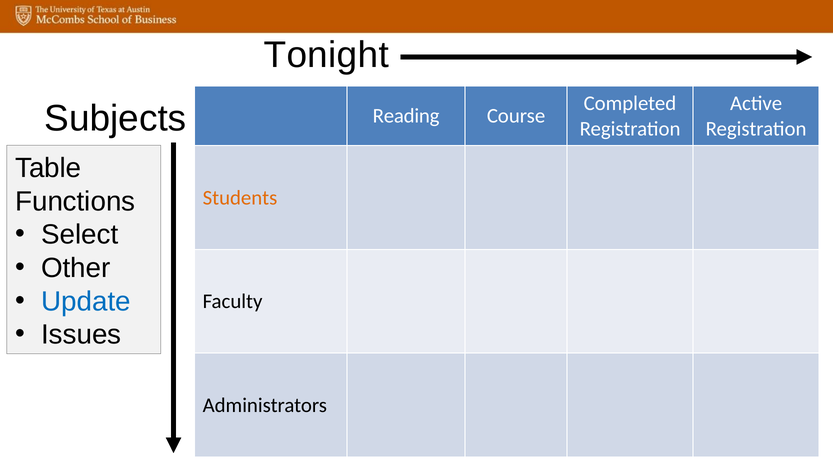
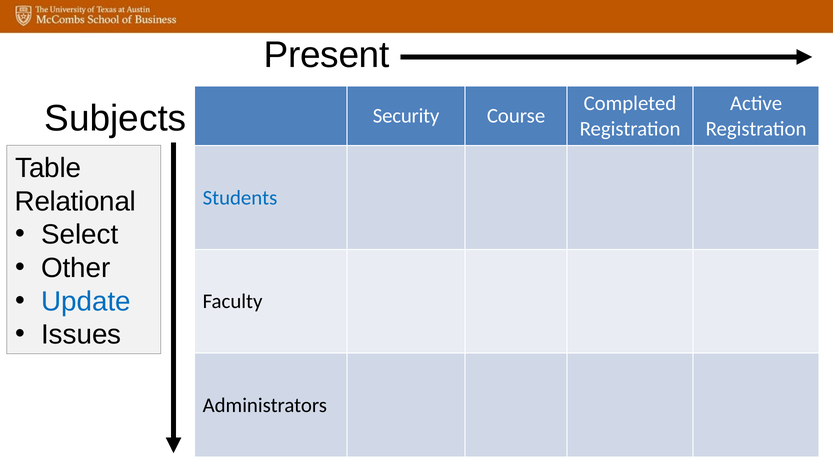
Tonight: Tonight -> Present (327, 55)
Reading: Reading -> Security (406, 116)
Functions: Functions -> Relational (75, 201)
Students colour: orange -> blue (240, 198)
